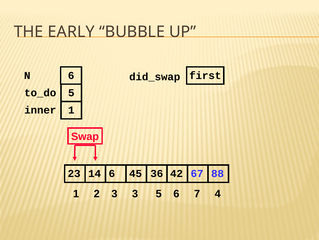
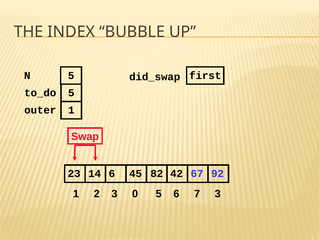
EARLY: EARLY -> INDEX (71, 32)
N 6: 6 -> 5 (71, 75)
inner: inner -> outer (40, 110)
36: 36 -> 82 (157, 173)
88: 88 -> 92 (218, 173)
3 3: 3 -> 0 (135, 193)
7 4: 4 -> 3 (218, 193)
